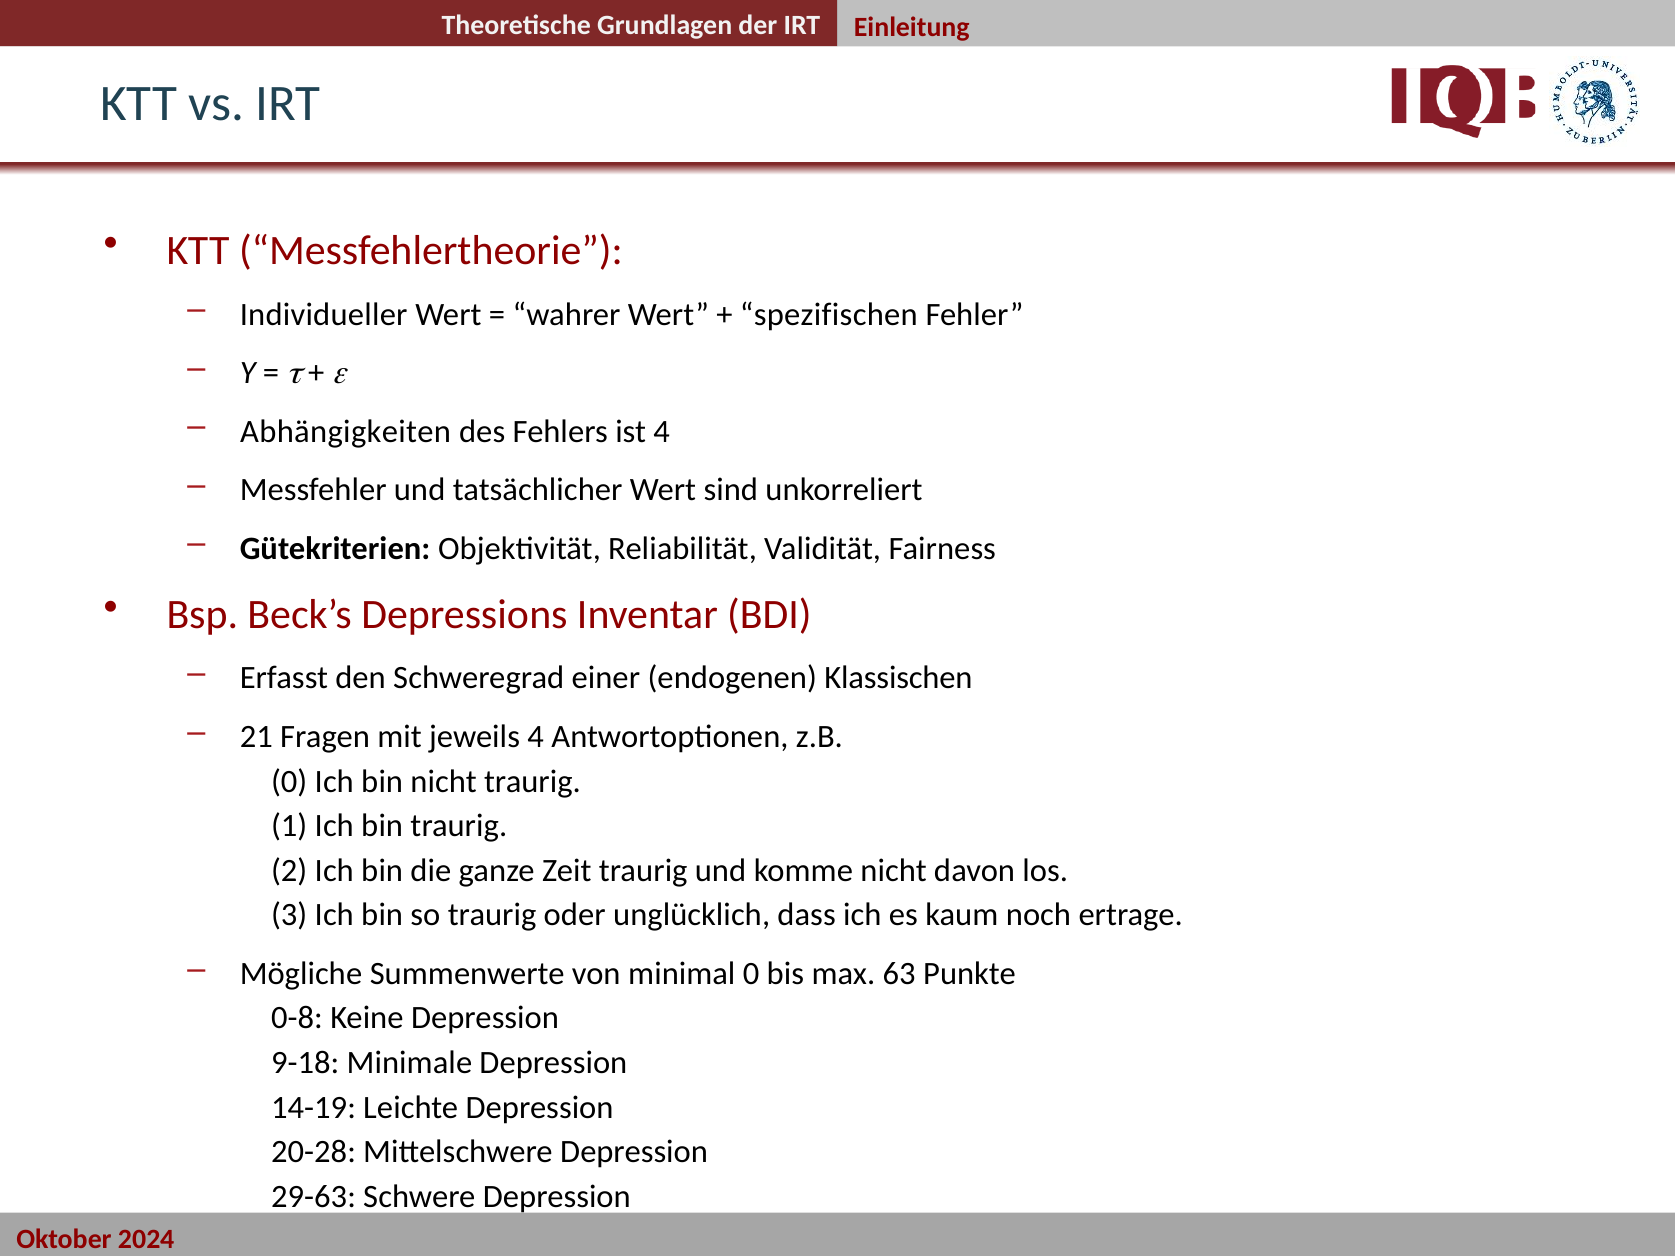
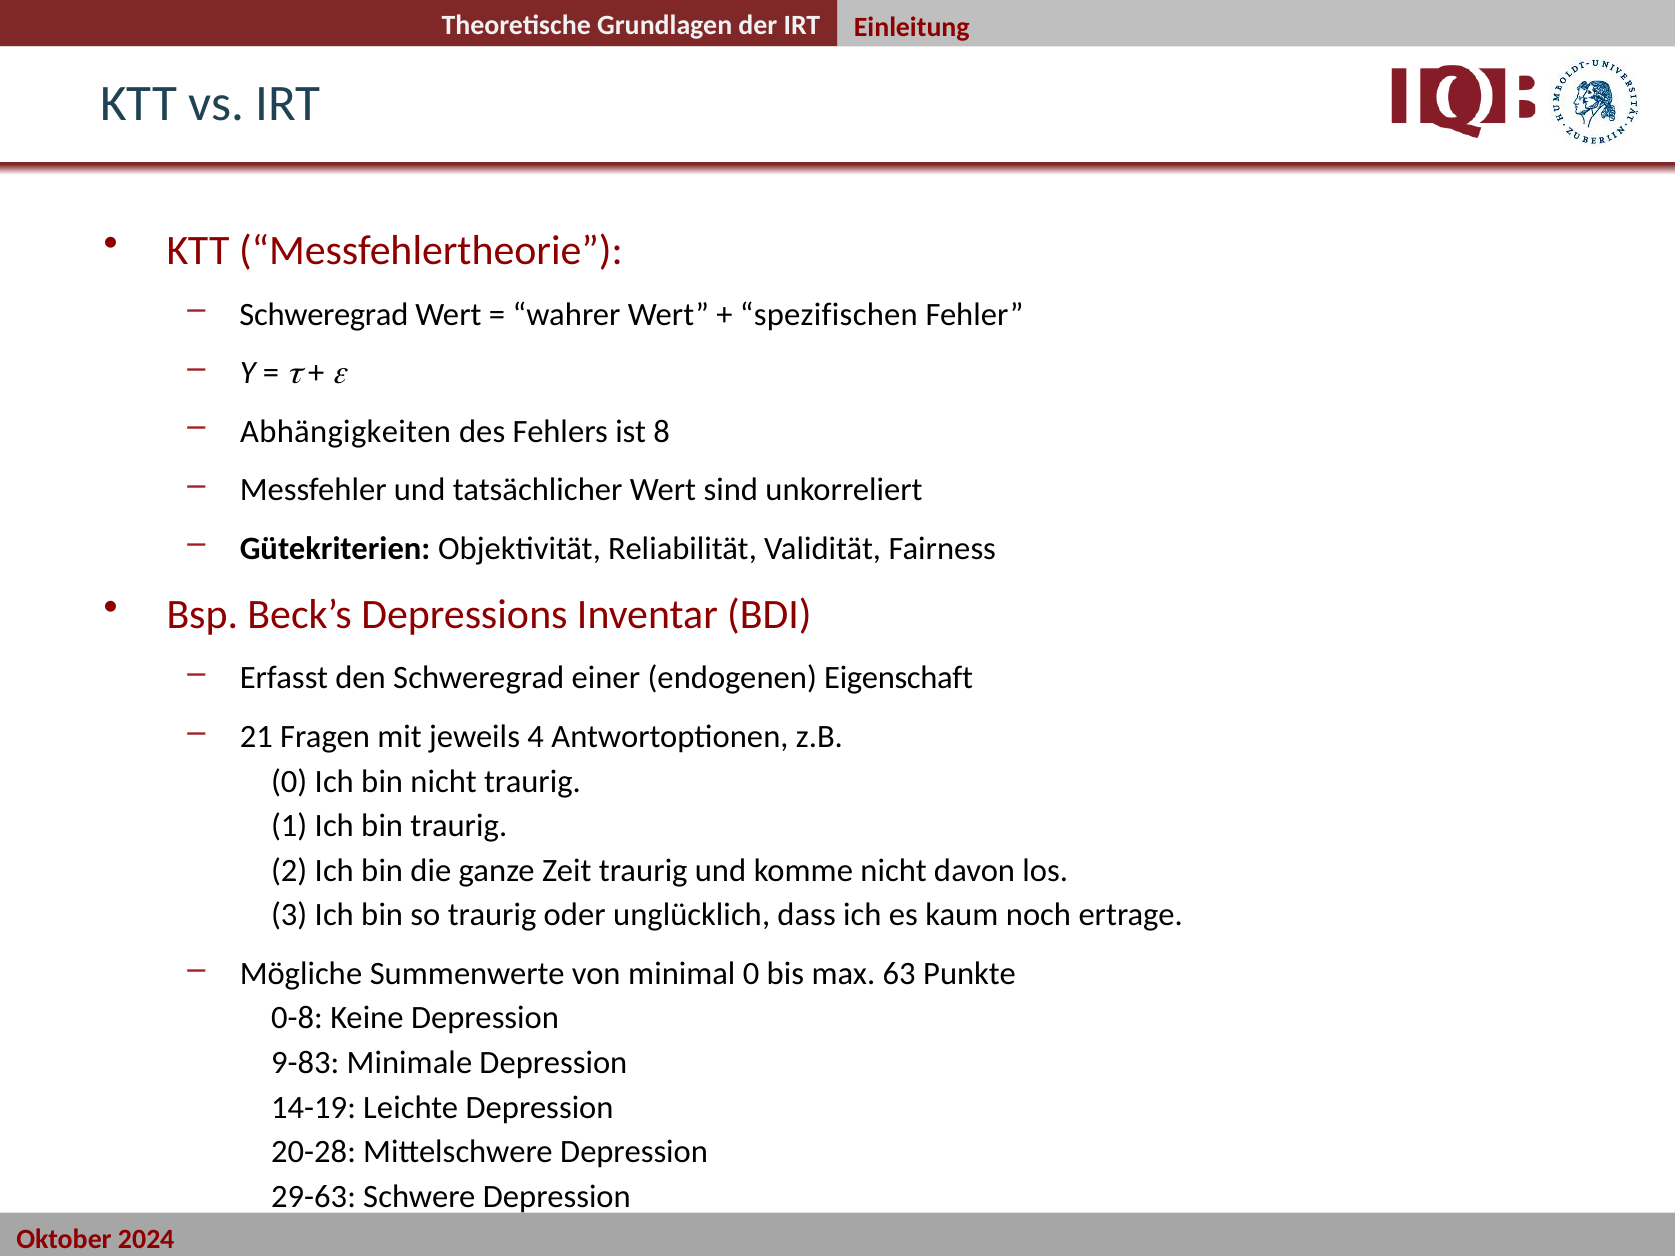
Individueller: Individueller -> Schweregrad (324, 314)
ist 4: 4 -> 8 (662, 431)
Klassischen: Klassischen -> Eigenschaft (899, 678)
9-18: 9-18 -> 9-83 (305, 1063)
